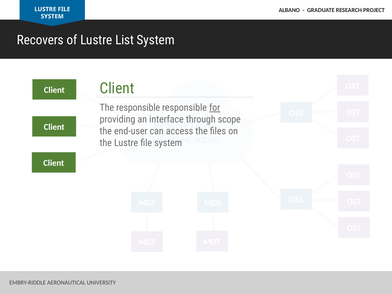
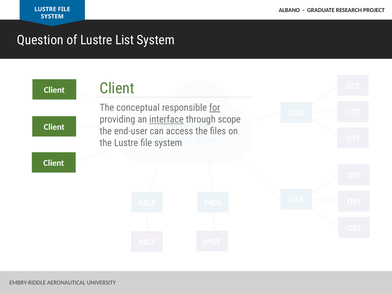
Recovers: Recovers -> Question (40, 40)
The responsible: responsible -> conceptual (138, 108)
interface underline: none -> present (166, 119)
